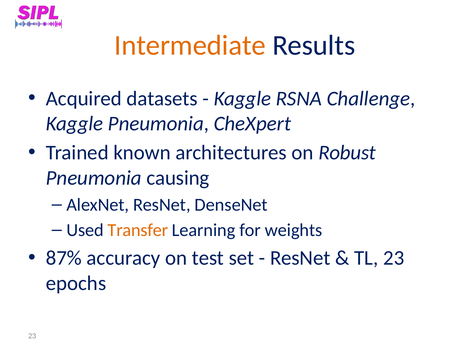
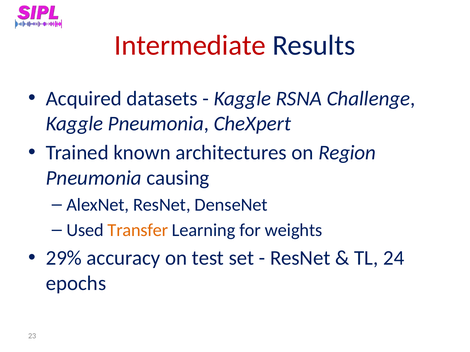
Intermediate colour: orange -> red (190, 45)
Robust: Robust -> Region (347, 153)
87%: 87% -> 29% (64, 258)
TL 23: 23 -> 24 (394, 258)
